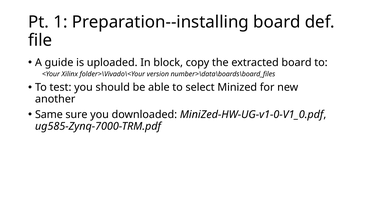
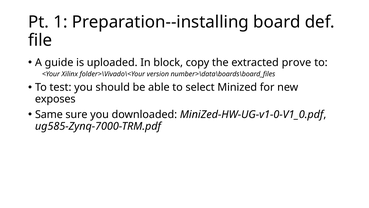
extracted board: board -> prove (296, 62)
another: another -> exposes (55, 99)
